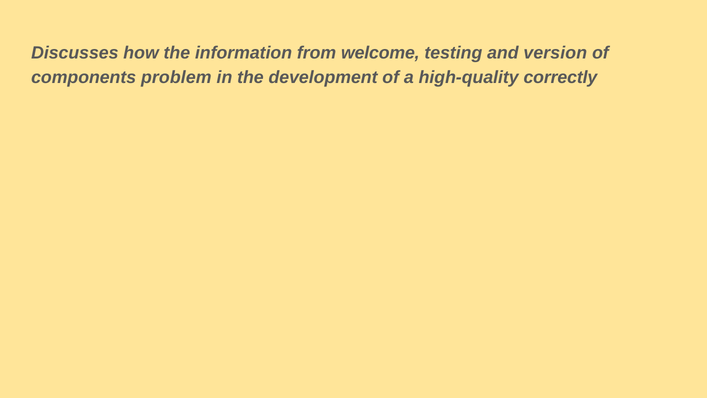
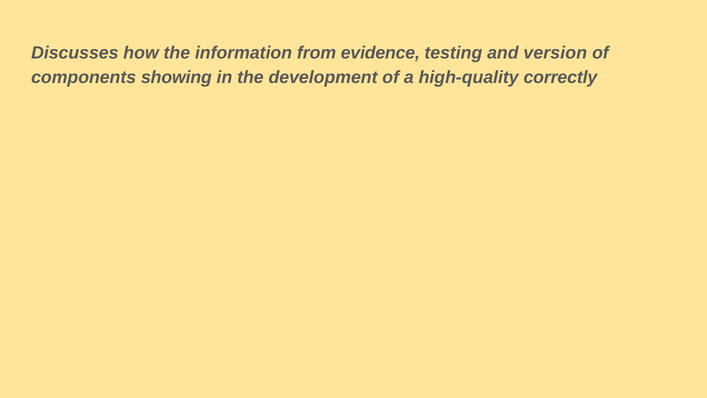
welcome: welcome -> evidence (380, 53)
problem: problem -> showing (176, 77)
